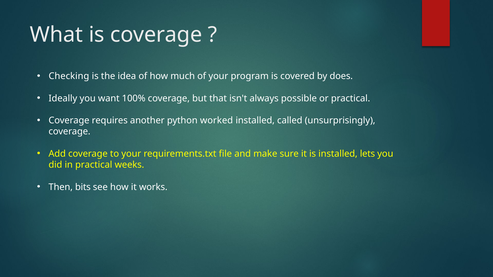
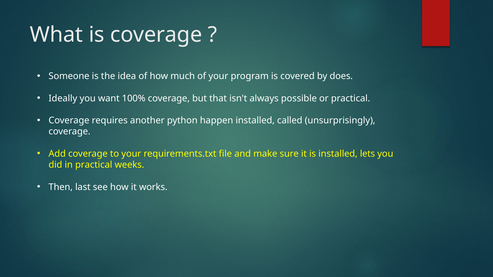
Checking: Checking -> Someone (69, 76)
worked: worked -> happen (217, 121)
bits: bits -> last (83, 187)
